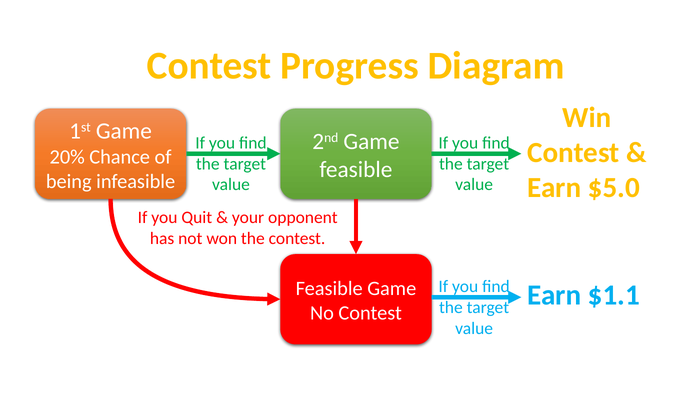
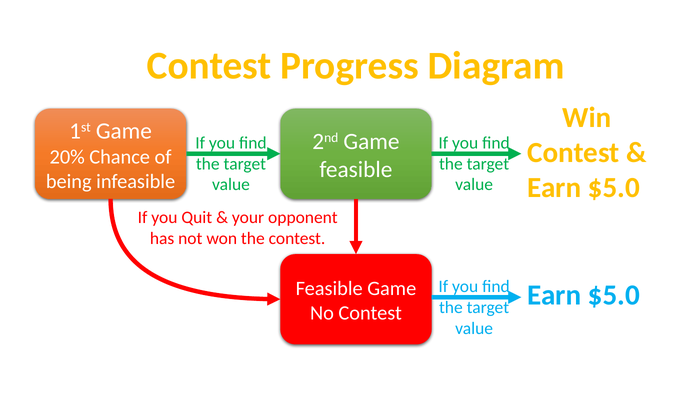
$1.1: $1.1 -> $5.0 (614, 295)
